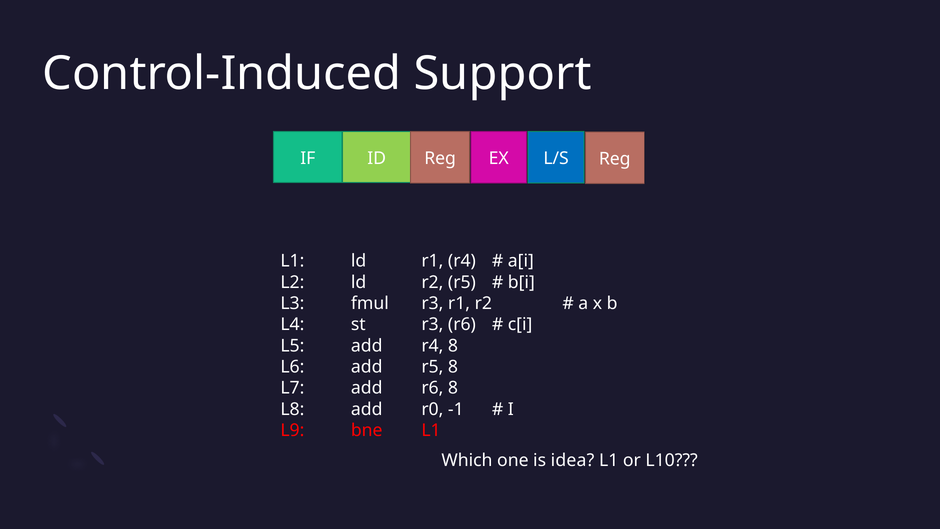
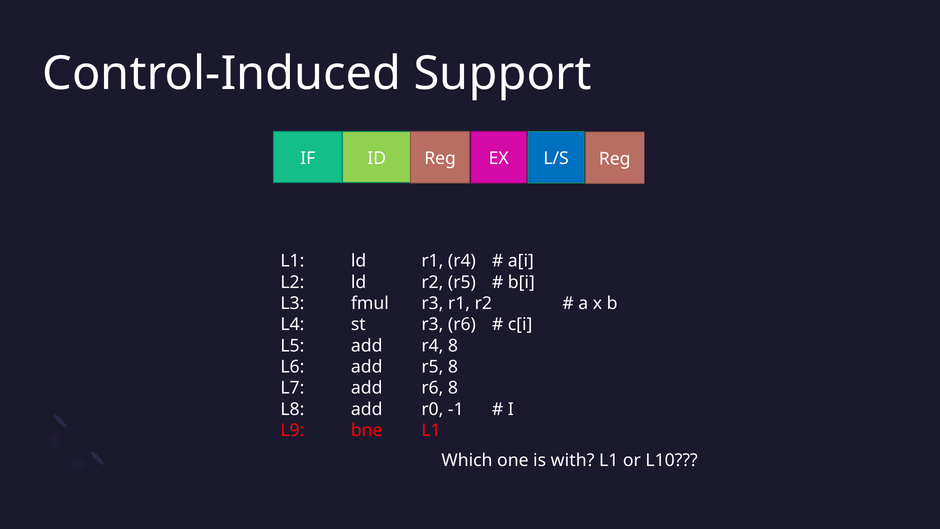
idea: idea -> with (573, 460)
